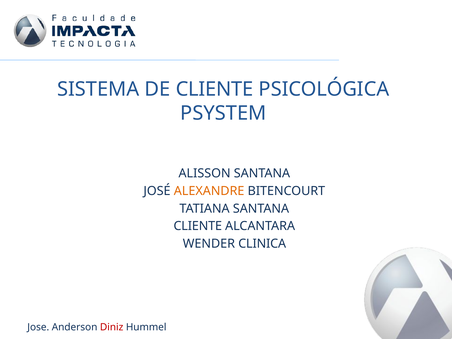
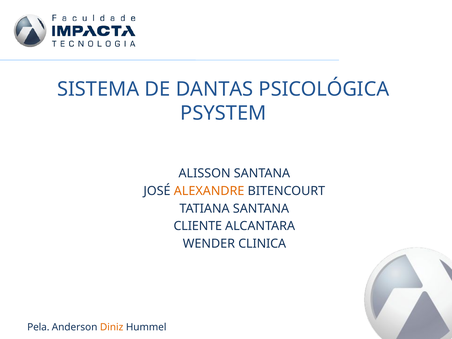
DE CLIENTE: CLIENTE -> DANTAS (214, 89)
Jose: Jose -> Pela (38, 327)
Diniz colour: red -> orange (112, 327)
